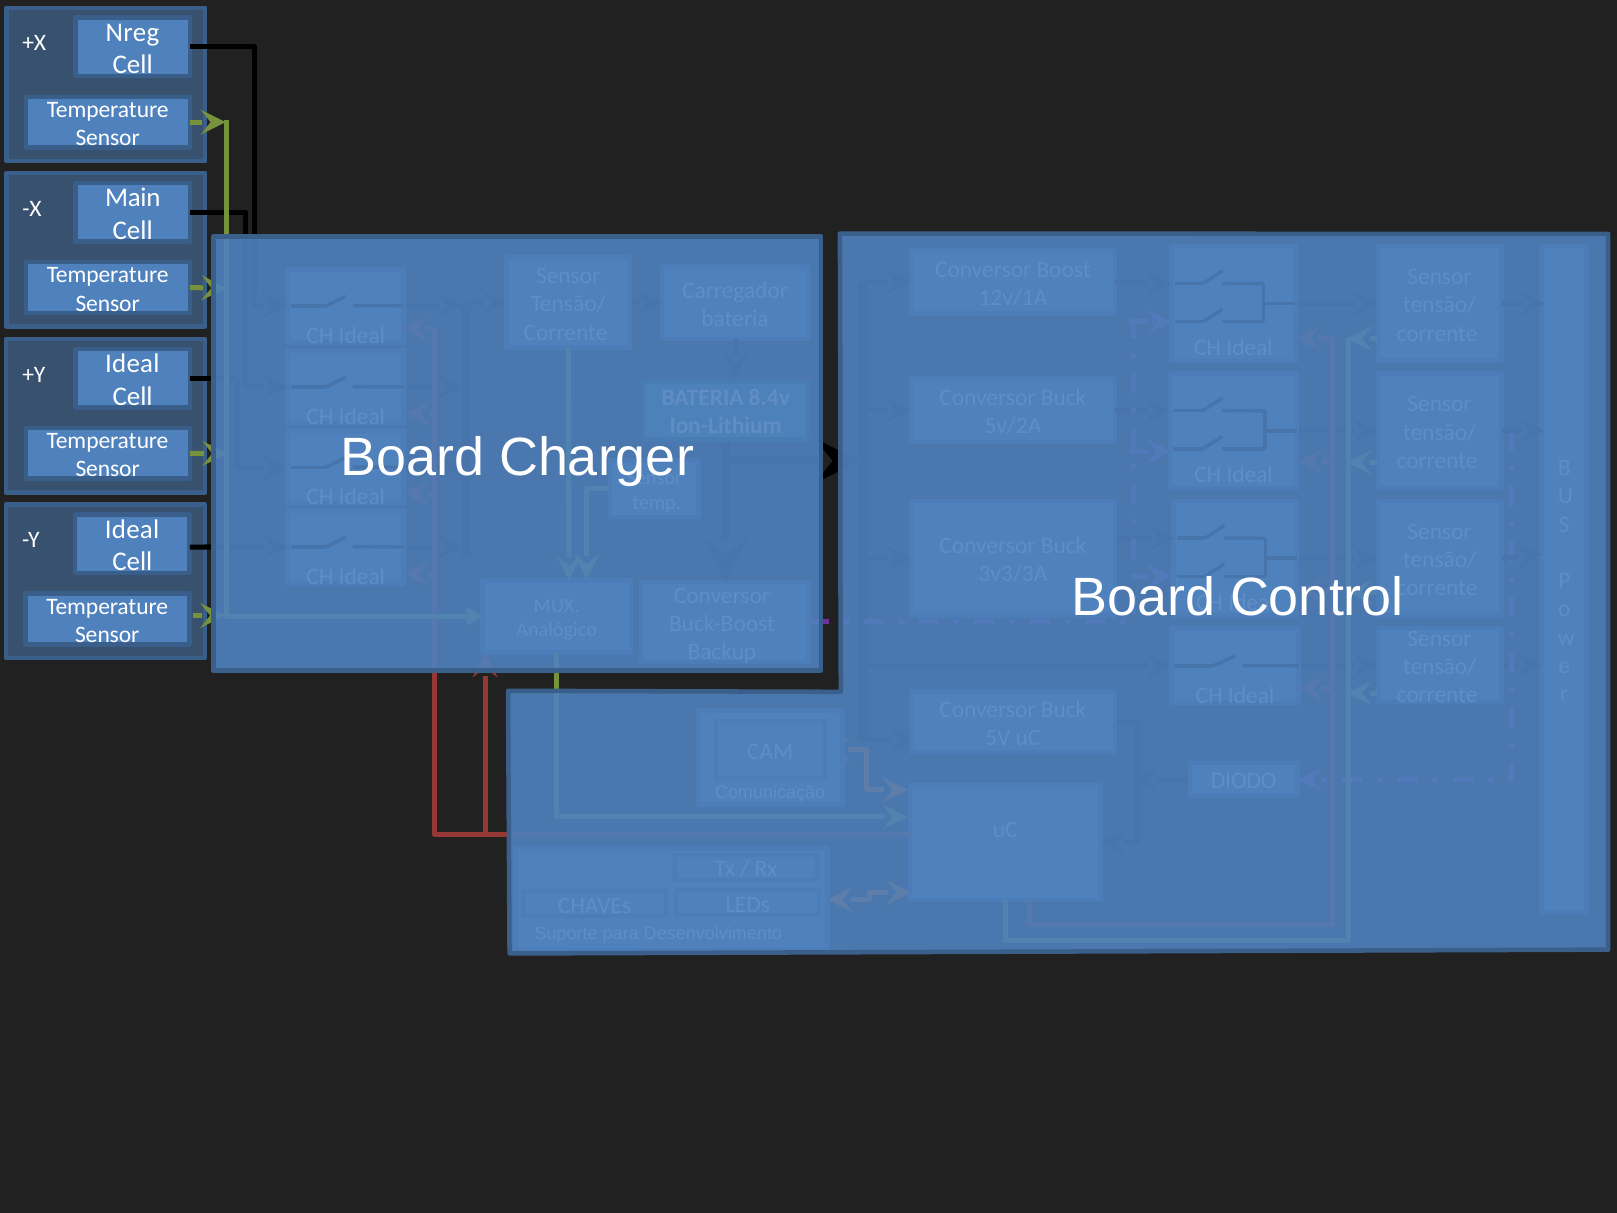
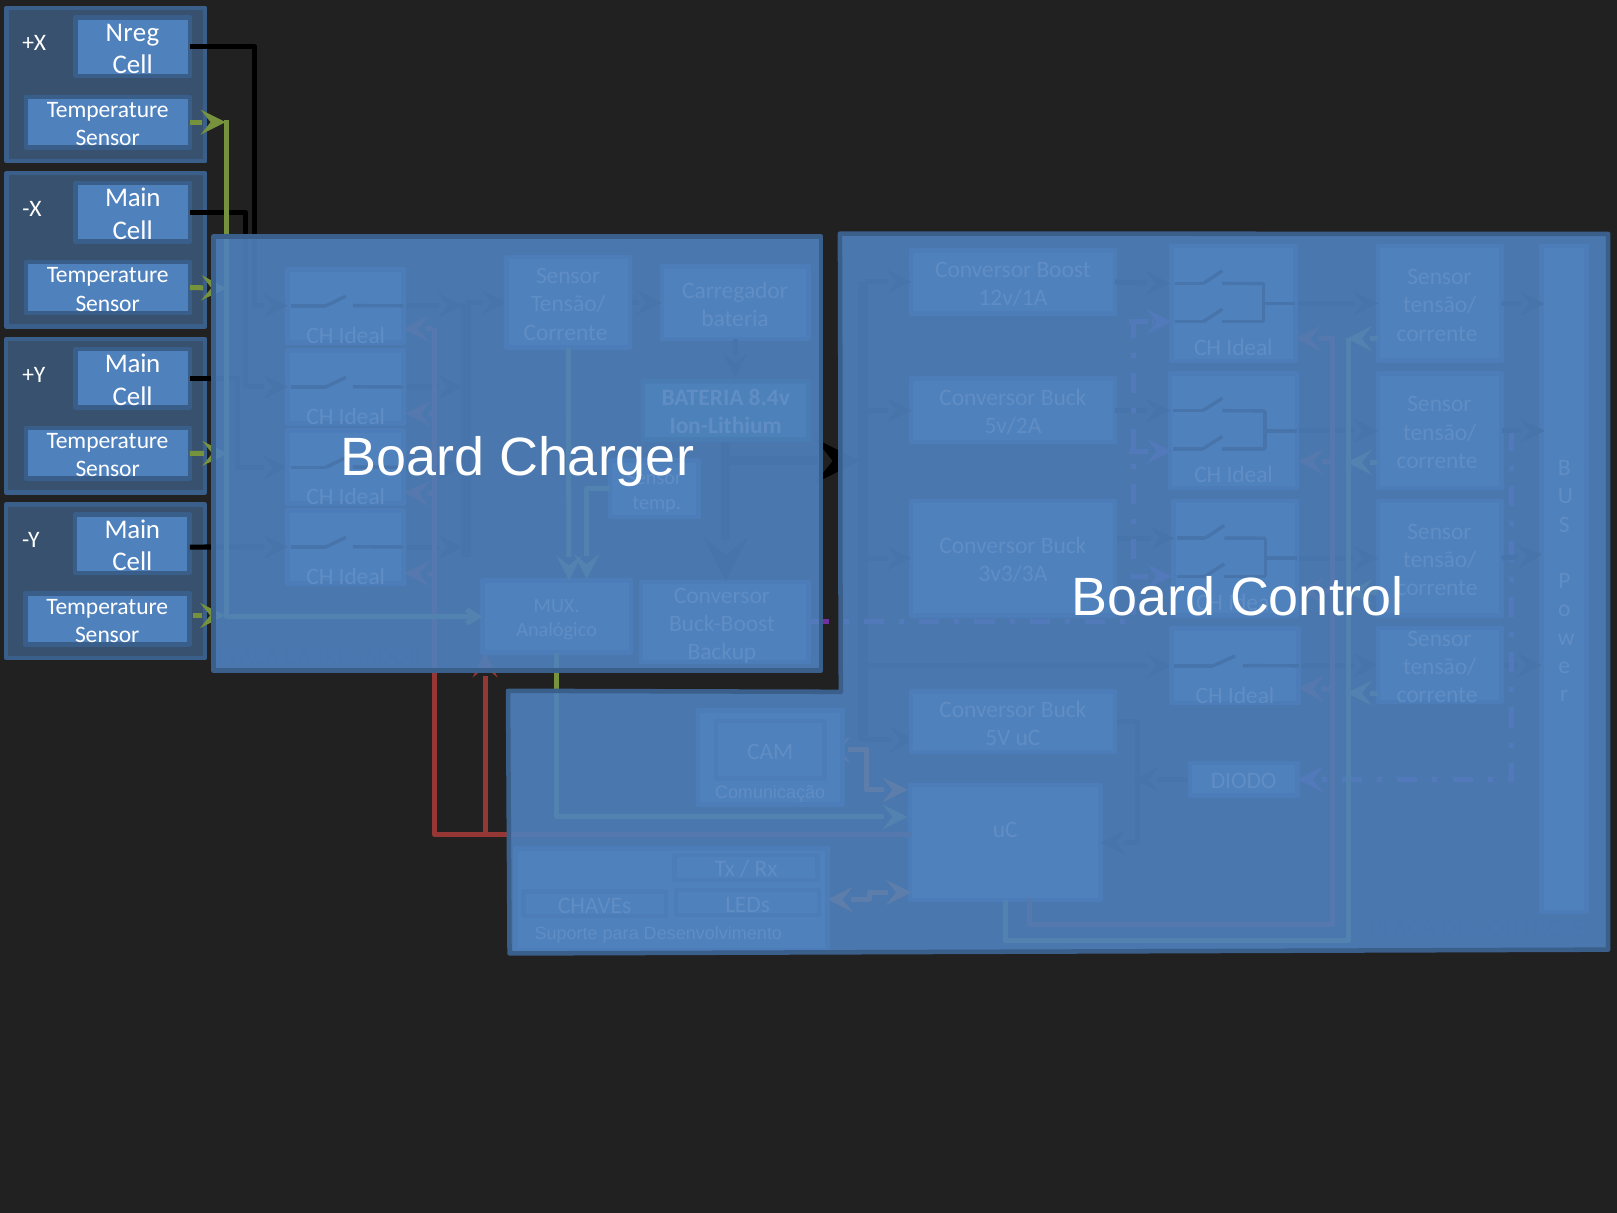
Ideal: Ideal -> Main (133, 364)
Ideal: Ideal -> Main (132, 529)
